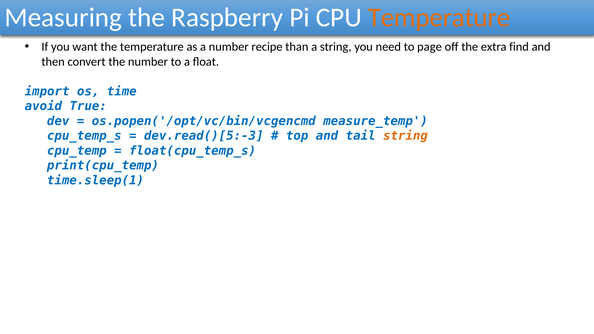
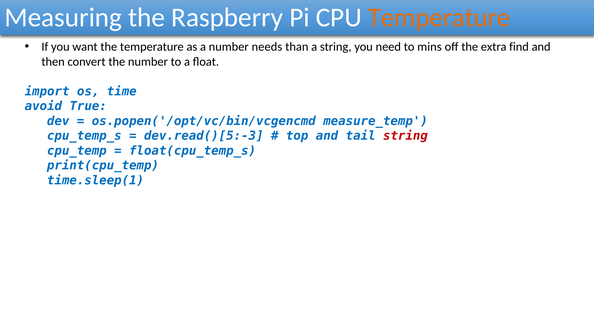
recipe: recipe -> needs (267, 47)
page: page -> mins (429, 47)
string colour: orange -> red (405, 136)
